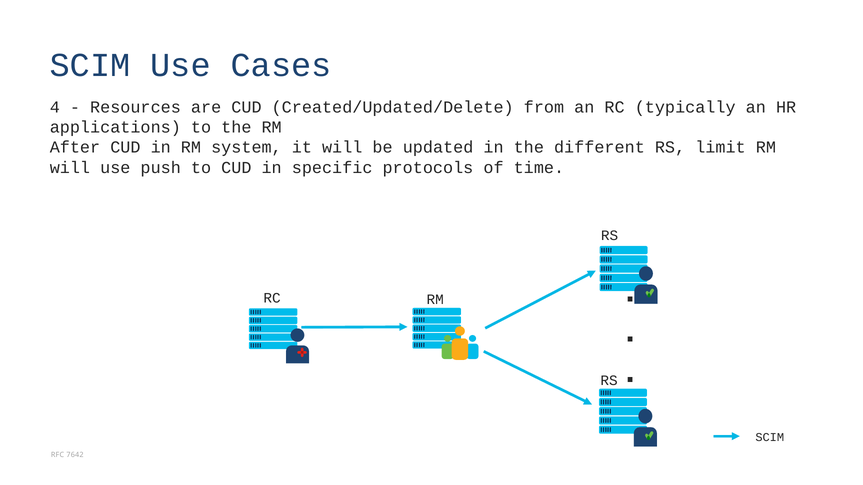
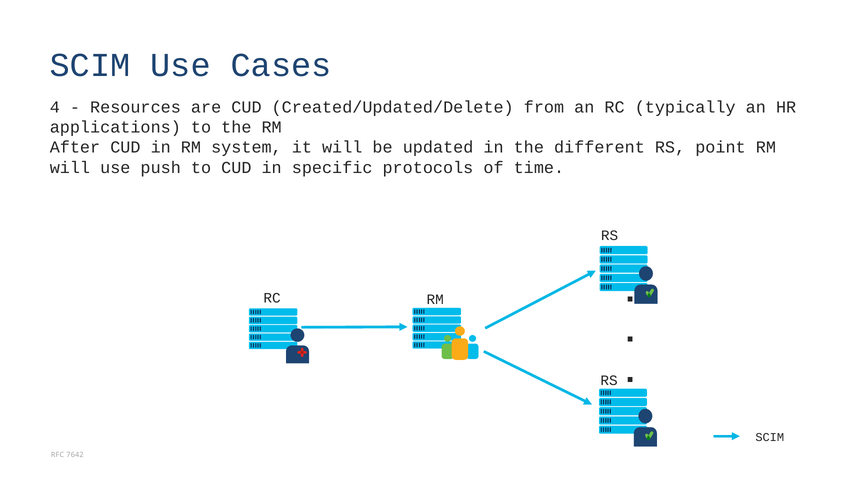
limit: limit -> point (720, 147)
